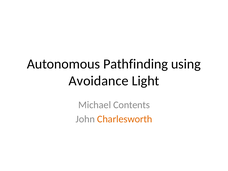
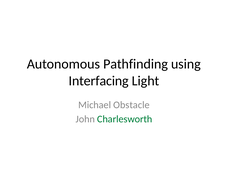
Avoidance: Avoidance -> Interfacing (99, 81)
Contents: Contents -> Obstacle (131, 105)
Charlesworth colour: orange -> green (125, 119)
